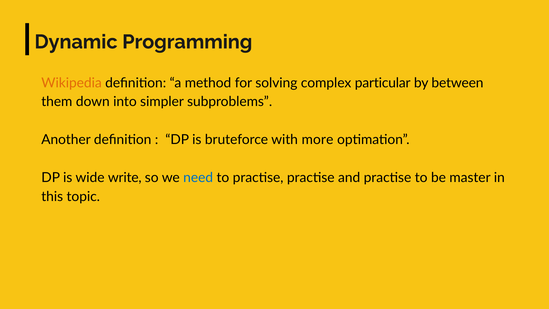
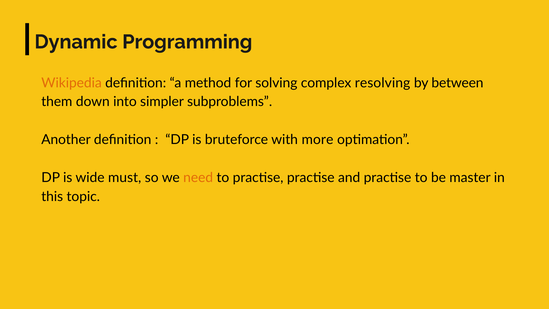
particular: particular -> resolving (383, 83)
write: write -> must (125, 177)
need colour: blue -> orange (198, 177)
